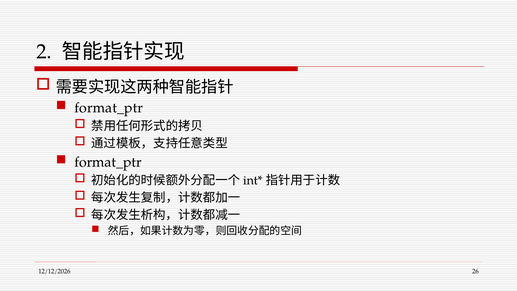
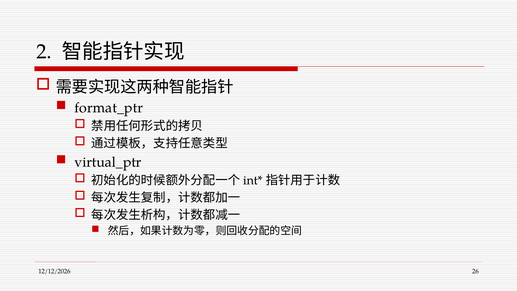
format_ptr: format_ptr -> virtual_ptr (108, 162)
